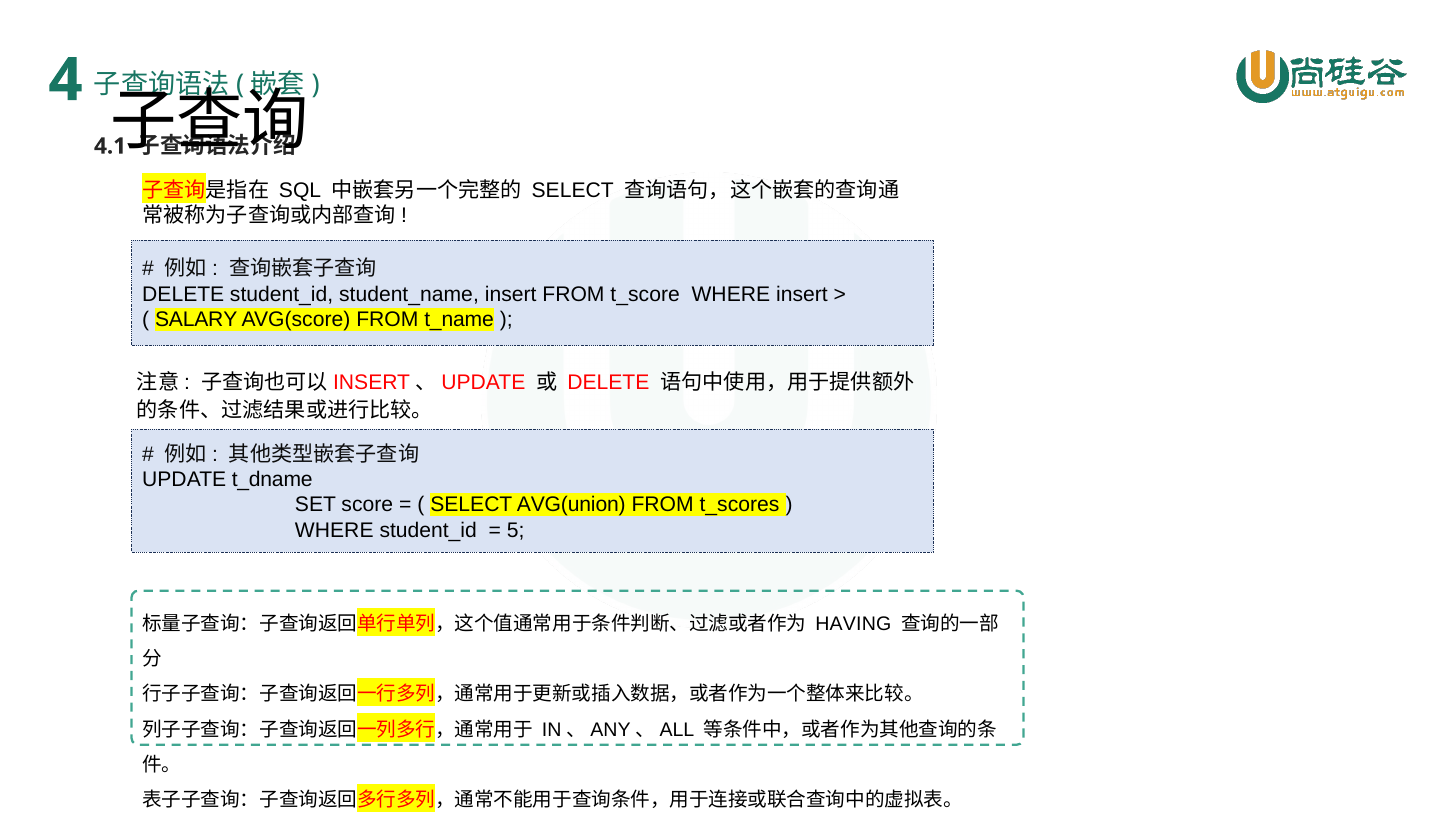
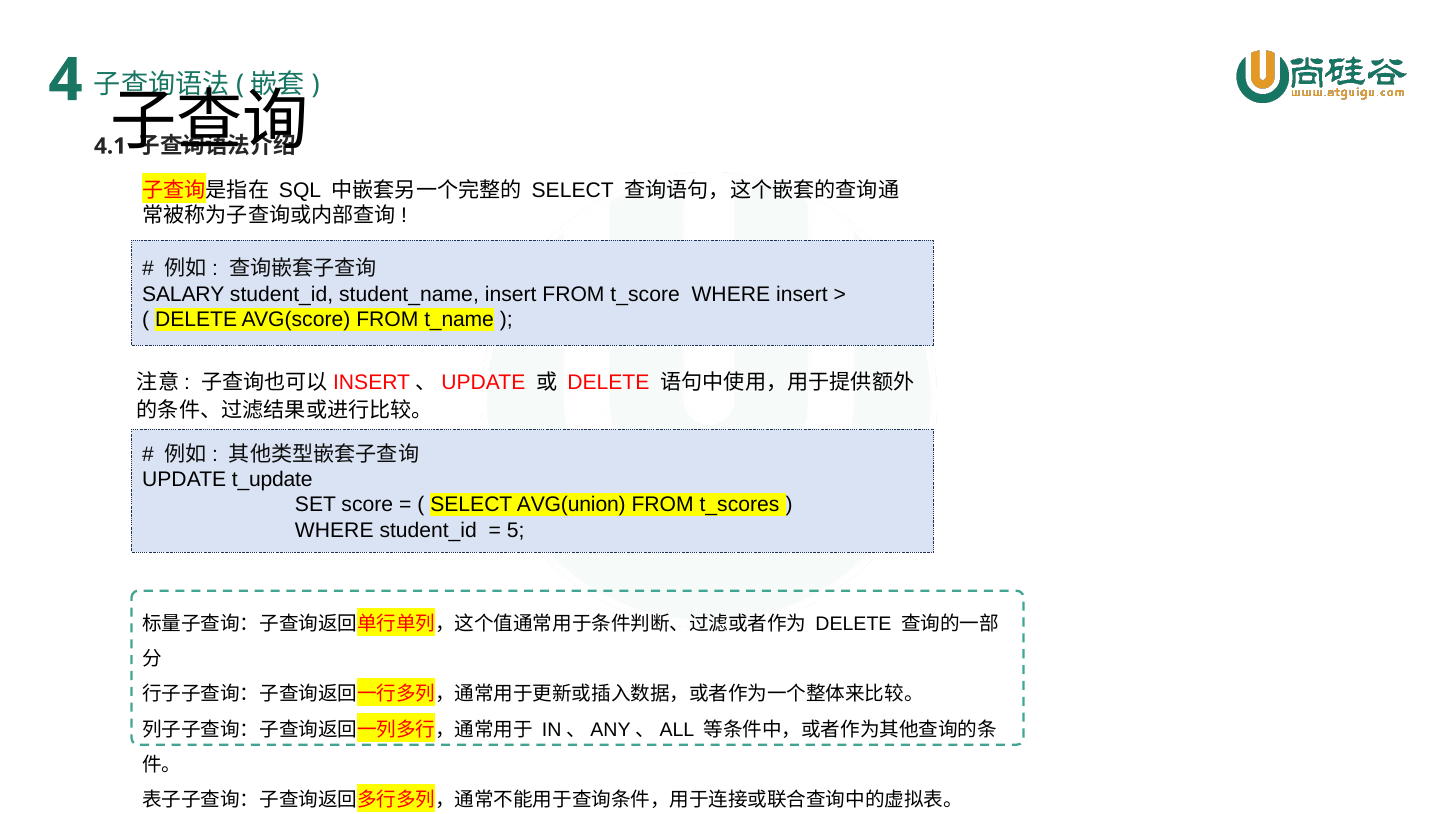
DELETE: DELETE -> SALARY (183, 294)
SALARY: SALARY -> DELETE (196, 320)
t_dname: t_dname -> t_update (272, 479)
HAVING: HAVING -> DELETE (853, 624)
